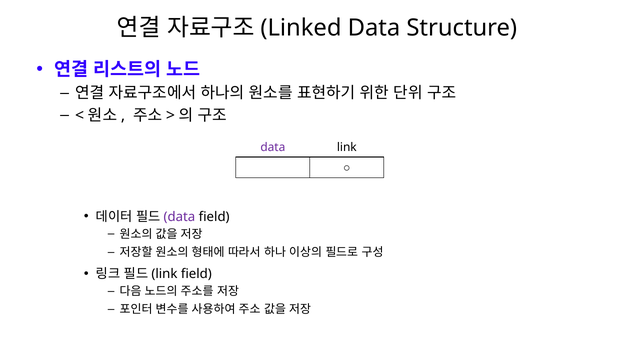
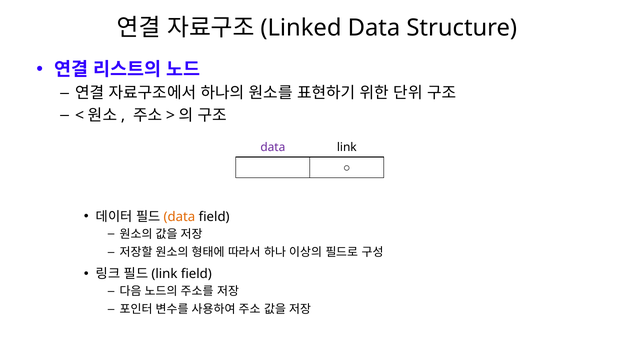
data colour: purple -> orange (179, 217)
